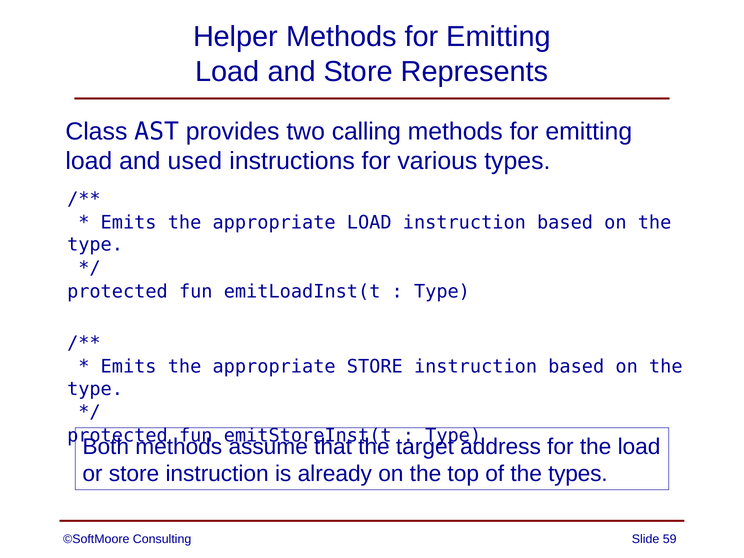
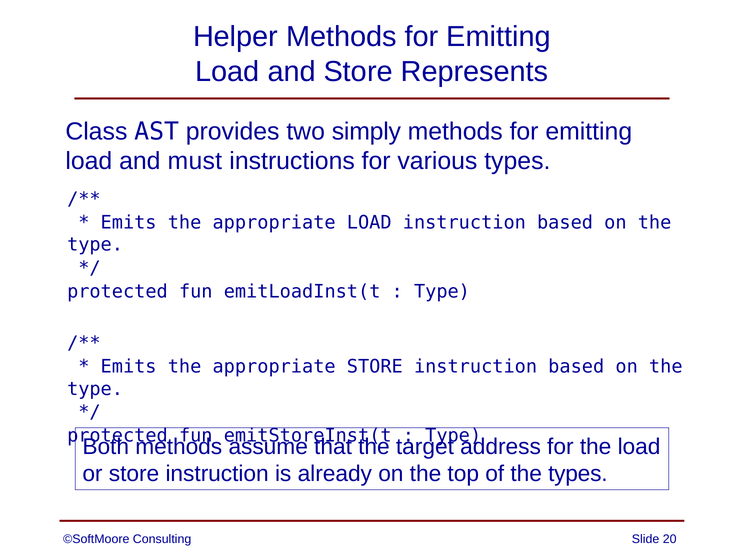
calling: calling -> simply (366, 131)
used: used -> must (195, 161)
59: 59 -> 20 (670, 539)
